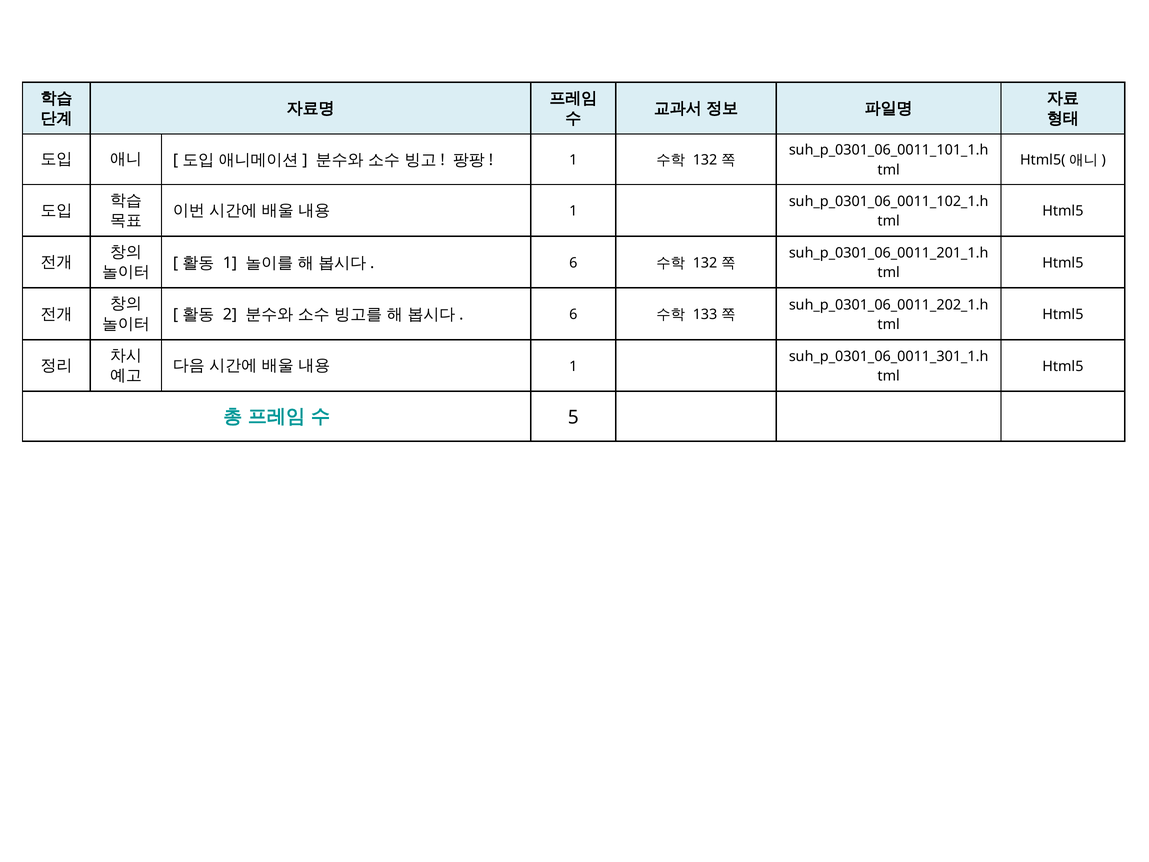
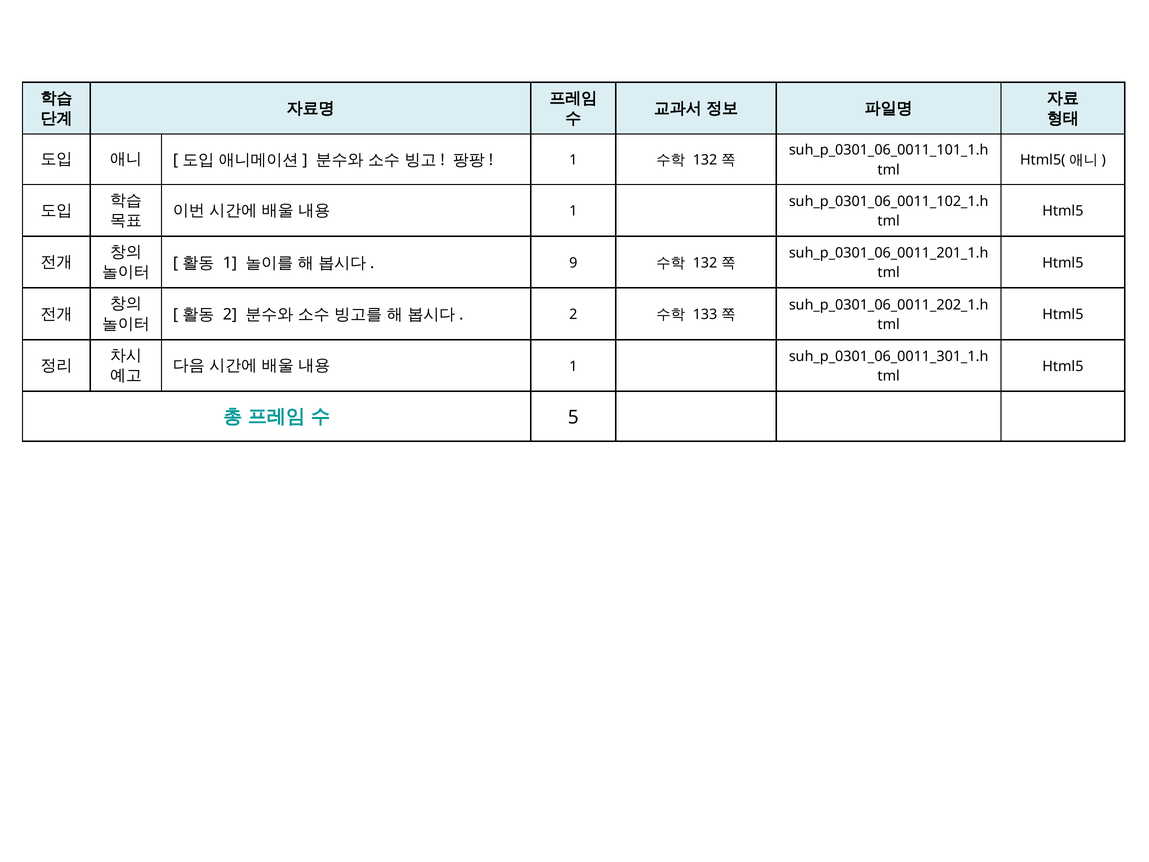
6: 6 -> 9 (573, 263)
6: 6 -> 2 (573, 314)
